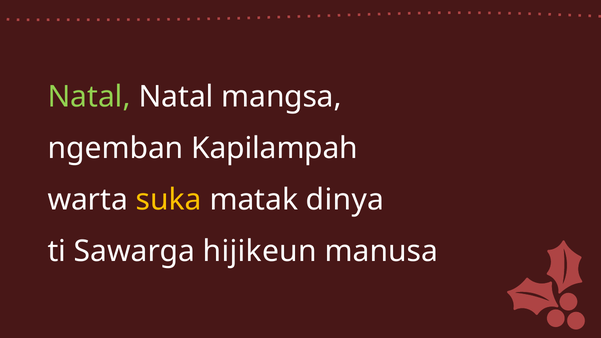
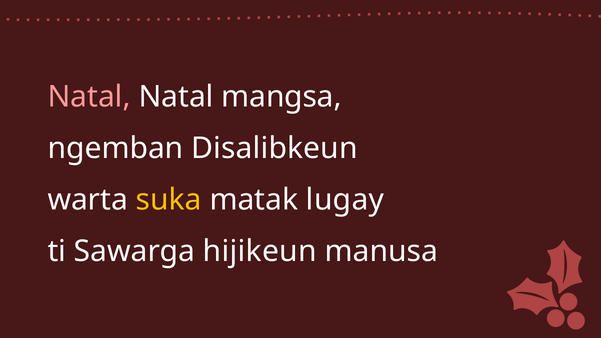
Natal colour: light green -> pink (89, 97)
Kapilampah: Kapilampah -> Disalibkeun (274, 148)
dinya: dinya -> lugay (345, 200)
